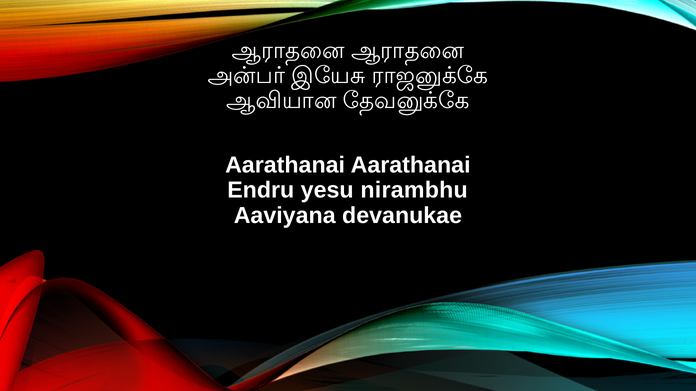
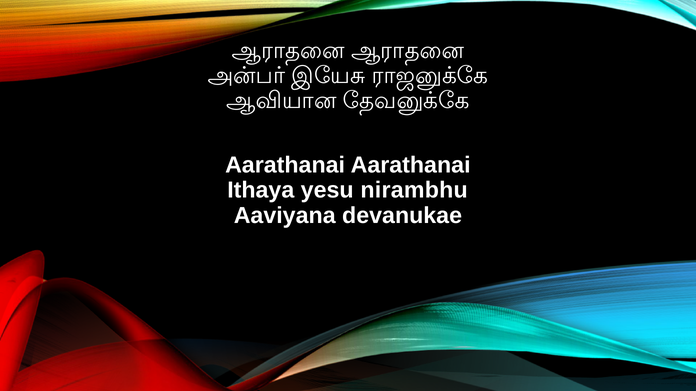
Endru: Endru -> Ithaya (261, 191)
